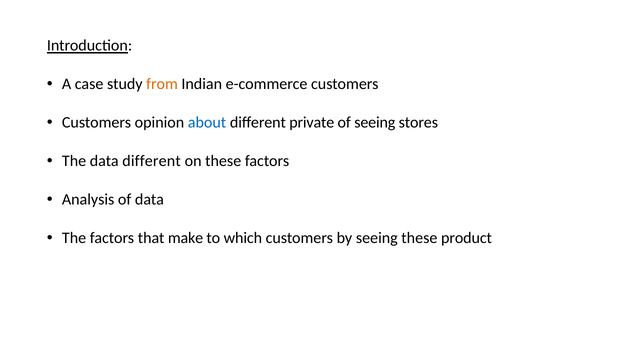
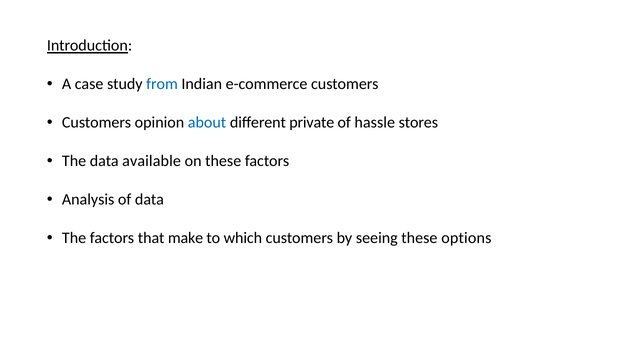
from colour: orange -> blue (162, 84)
of seeing: seeing -> hassle (375, 123)
data different: different -> available (152, 161)
product: product -> options (466, 238)
